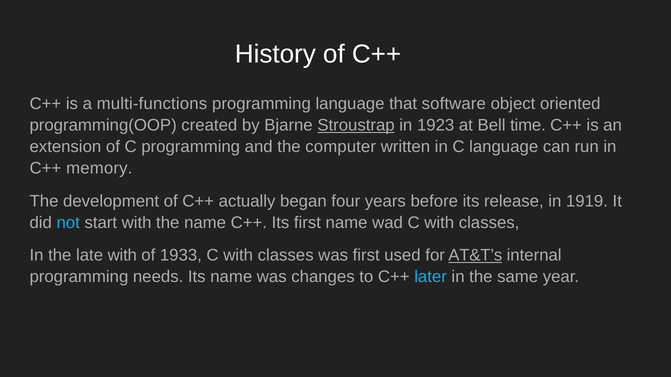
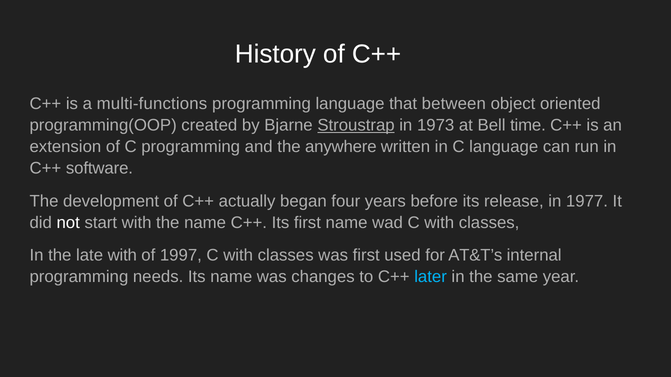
software: software -> between (454, 104)
1923: 1923 -> 1973 (436, 125)
computer: computer -> anywhere (341, 147)
memory: memory -> software (99, 169)
1919: 1919 -> 1977 (587, 201)
not colour: light blue -> white (68, 223)
1933: 1933 -> 1997 (181, 256)
AT&T’s underline: present -> none (475, 256)
